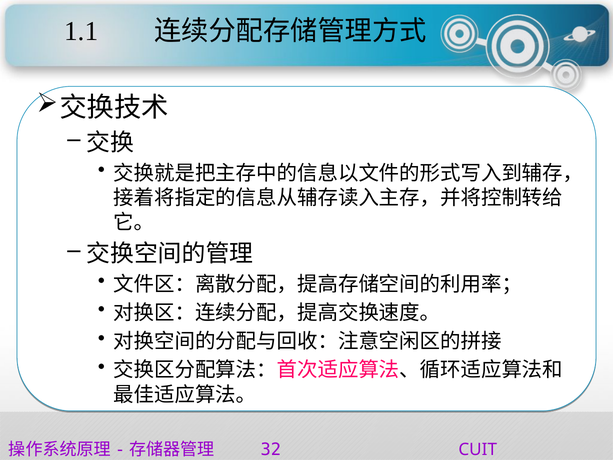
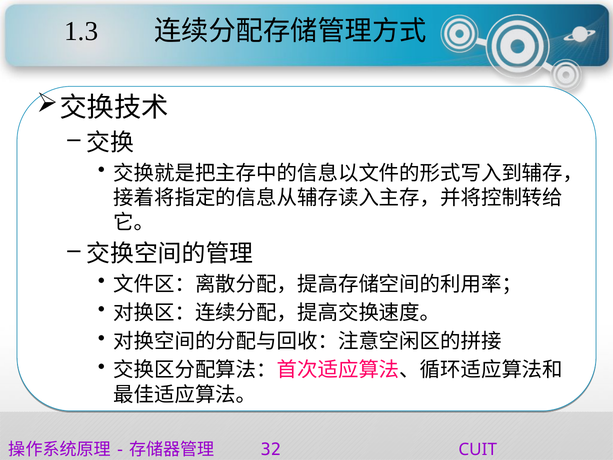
1.1: 1.1 -> 1.3 (81, 31)
